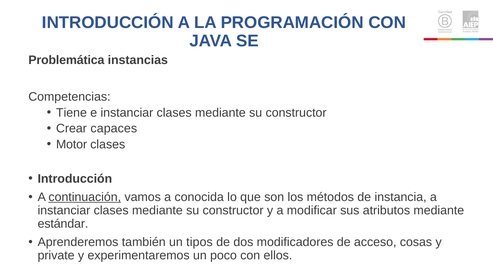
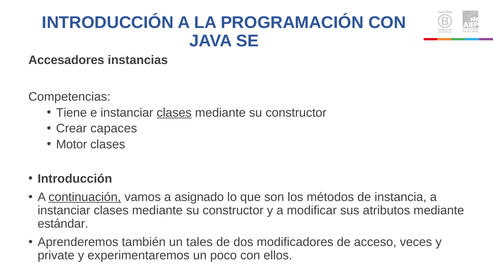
Problemática: Problemática -> Accesadores (66, 60)
clases underline: none -> present (174, 113)
conocida: conocida -> asignado (199, 197)
tipos: tipos -> tales (199, 242)
cosas: cosas -> veces (416, 242)
